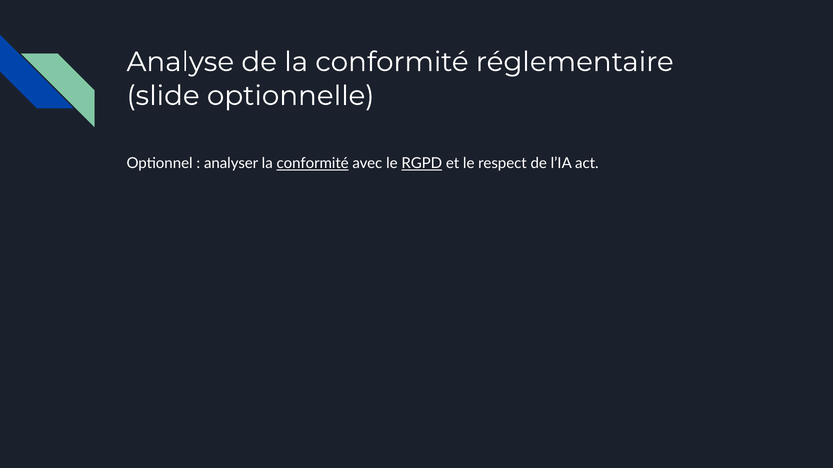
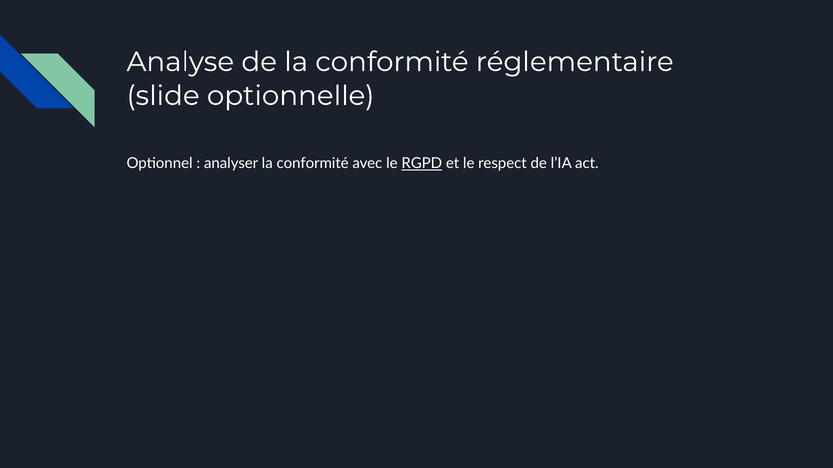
conformité underline: present -> none (313, 164)
